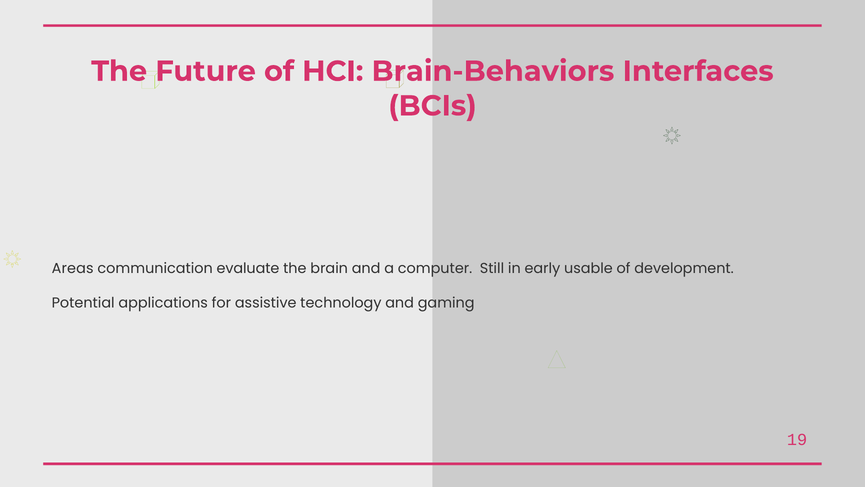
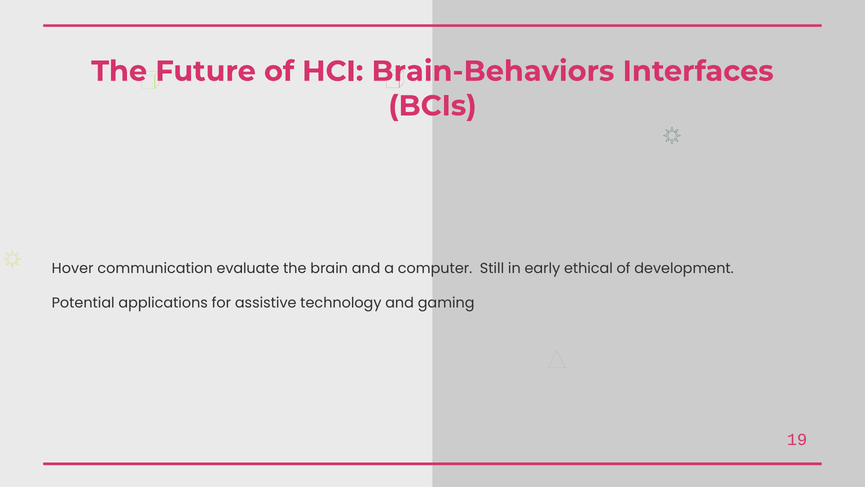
Areas: Areas -> Hover (73, 268)
usable: usable -> ethical (588, 268)
